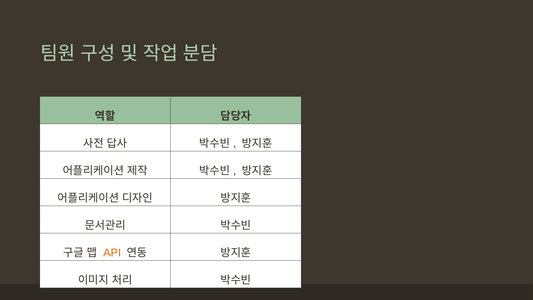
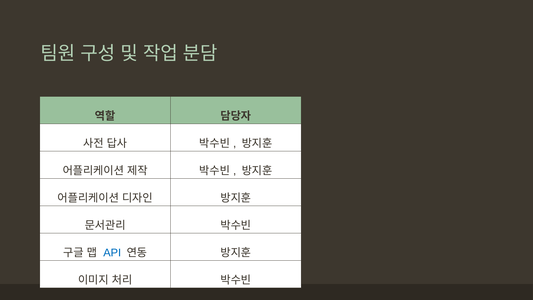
API colour: orange -> blue (112, 253)
